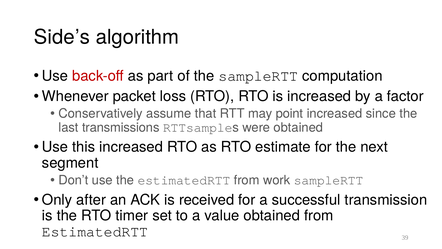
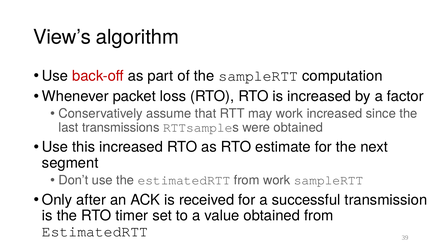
Side’s: Side’s -> View’s (62, 37)
may point: point -> work (289, 113)
